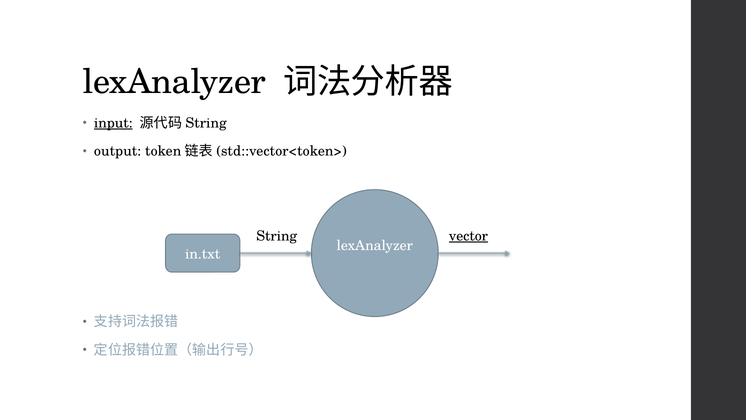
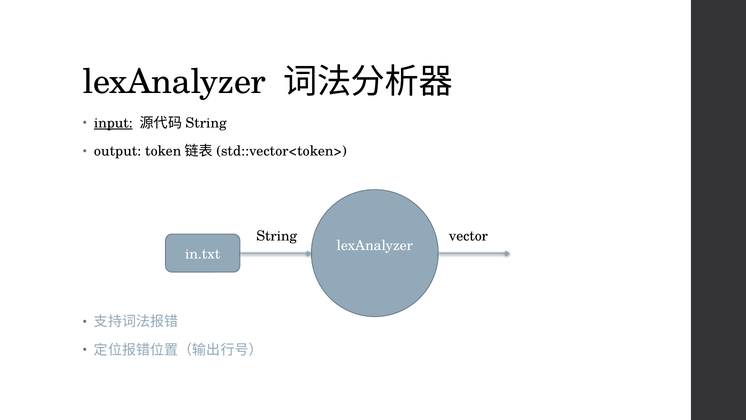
vector underline: present -> none (468, 236)
